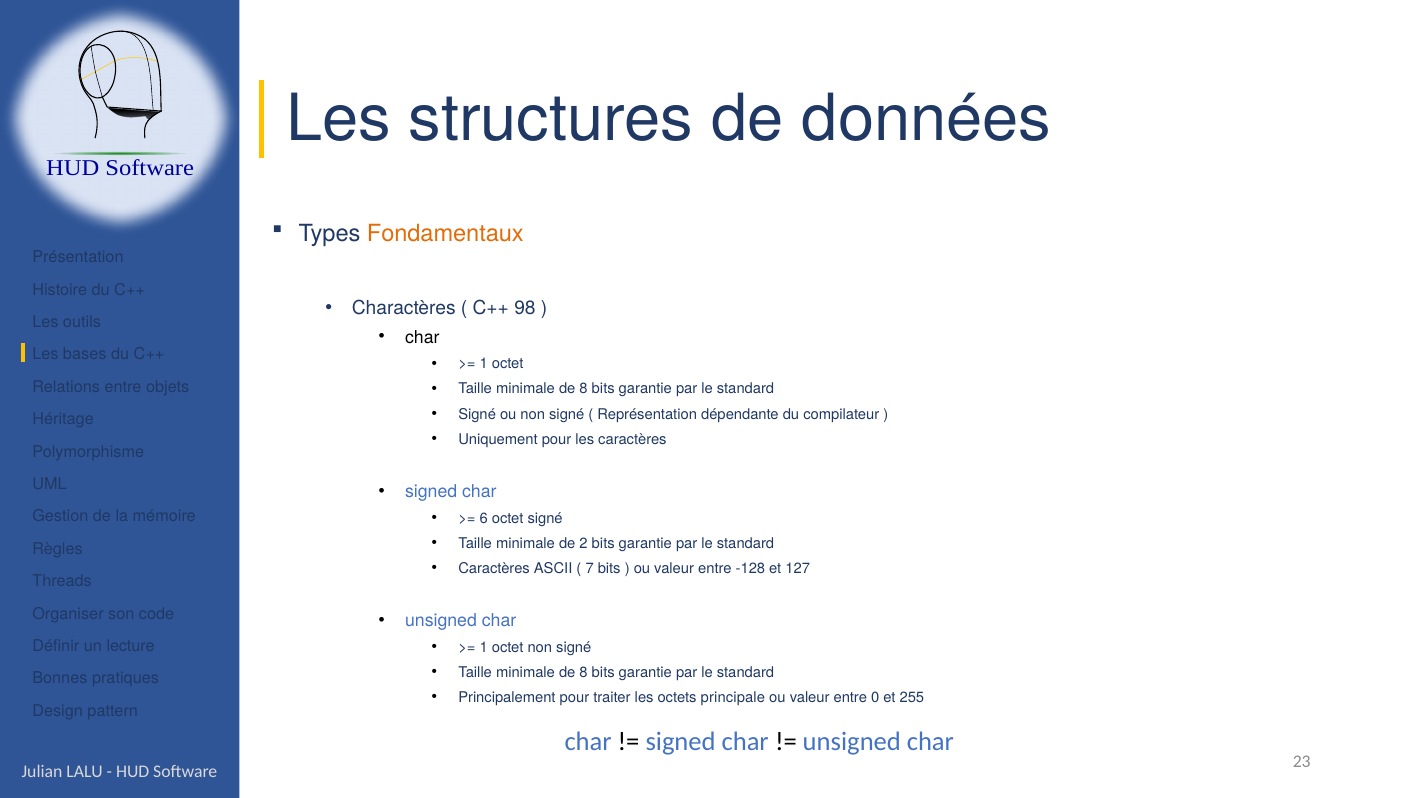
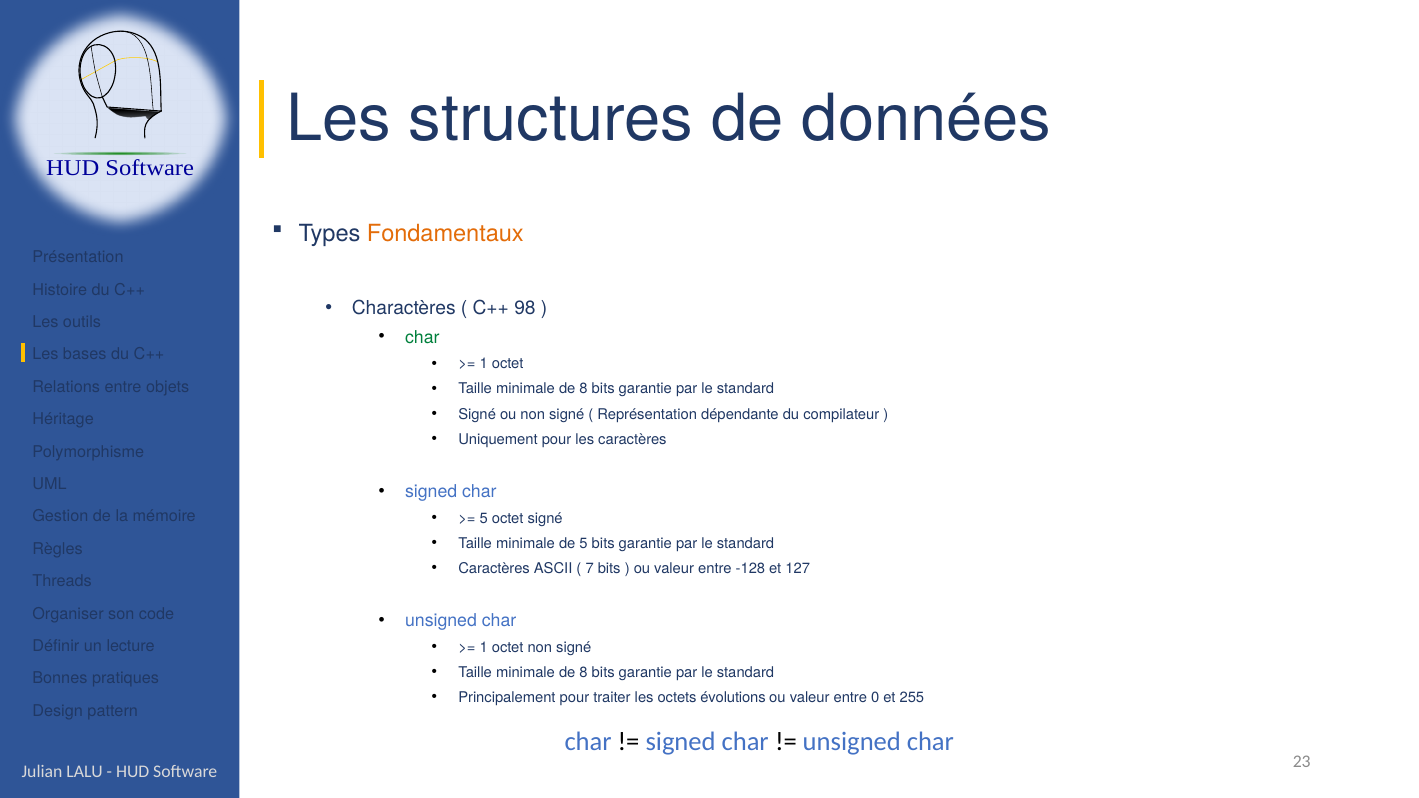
char colour: black -> green (422, 337)
6: 6 -> 5 (484, 518)
de 2: 2 -> 5 (584, 543)
principale: principale -> évolutions (733, 698)
